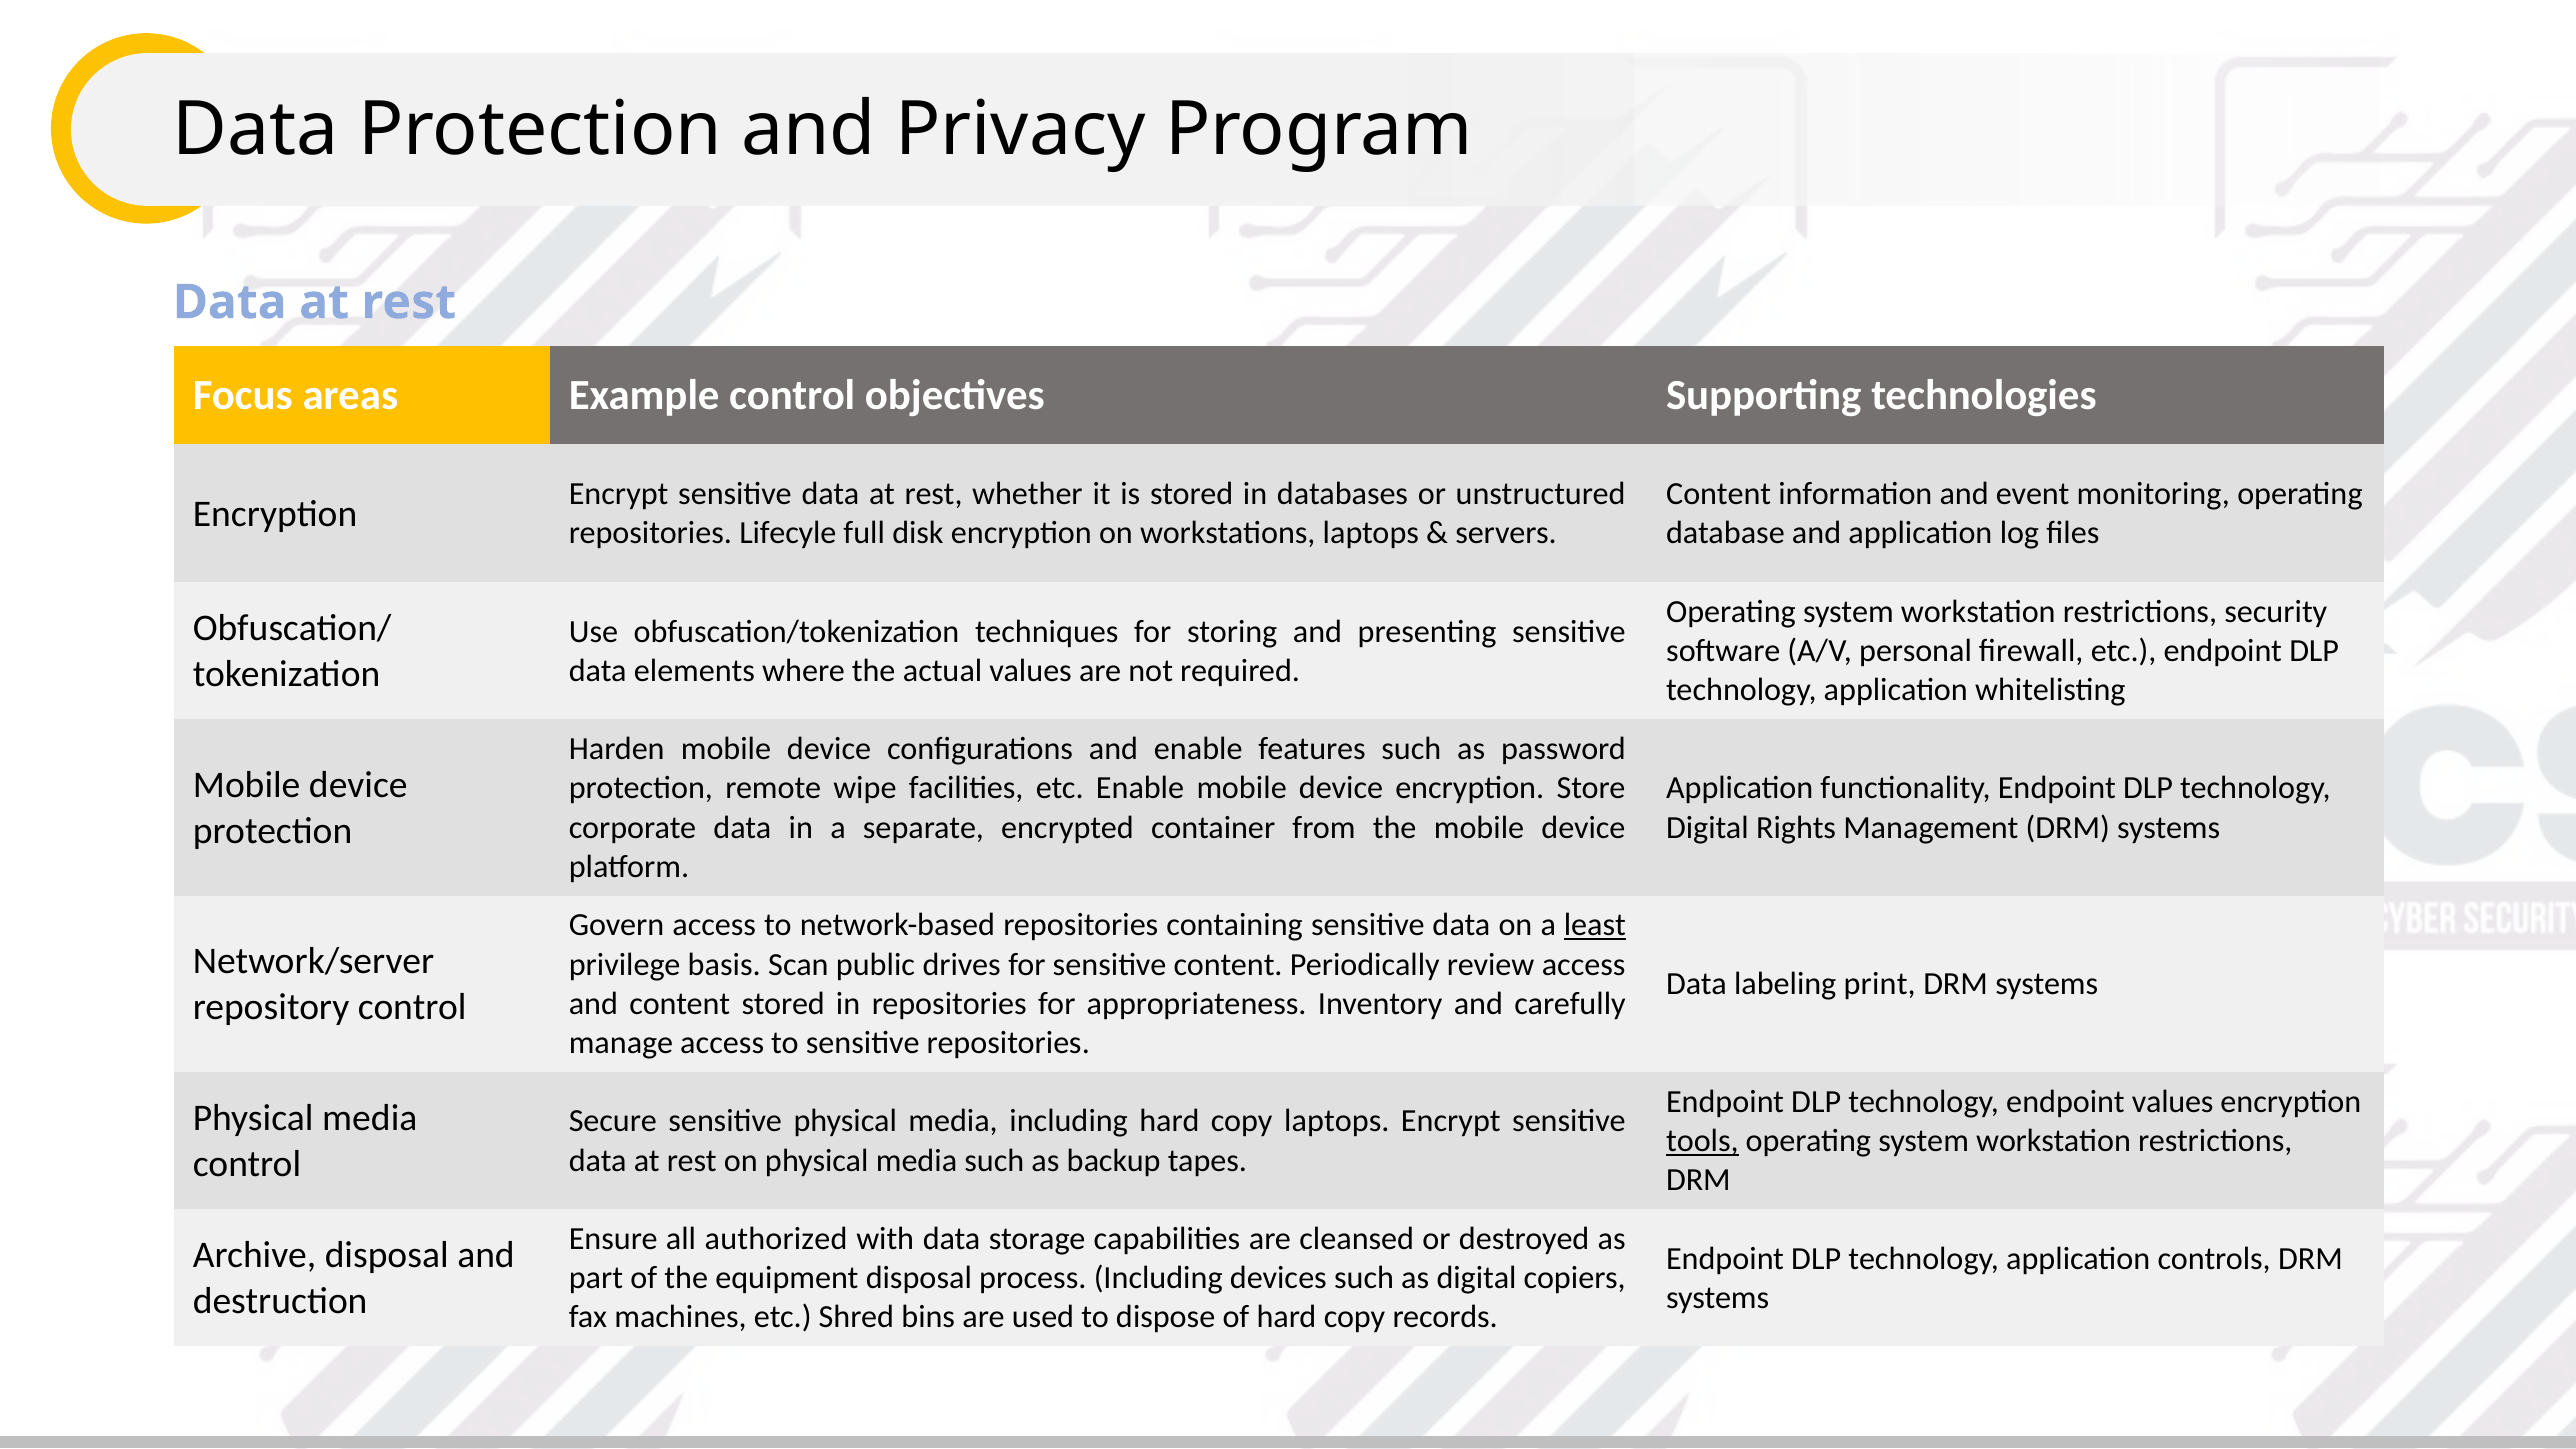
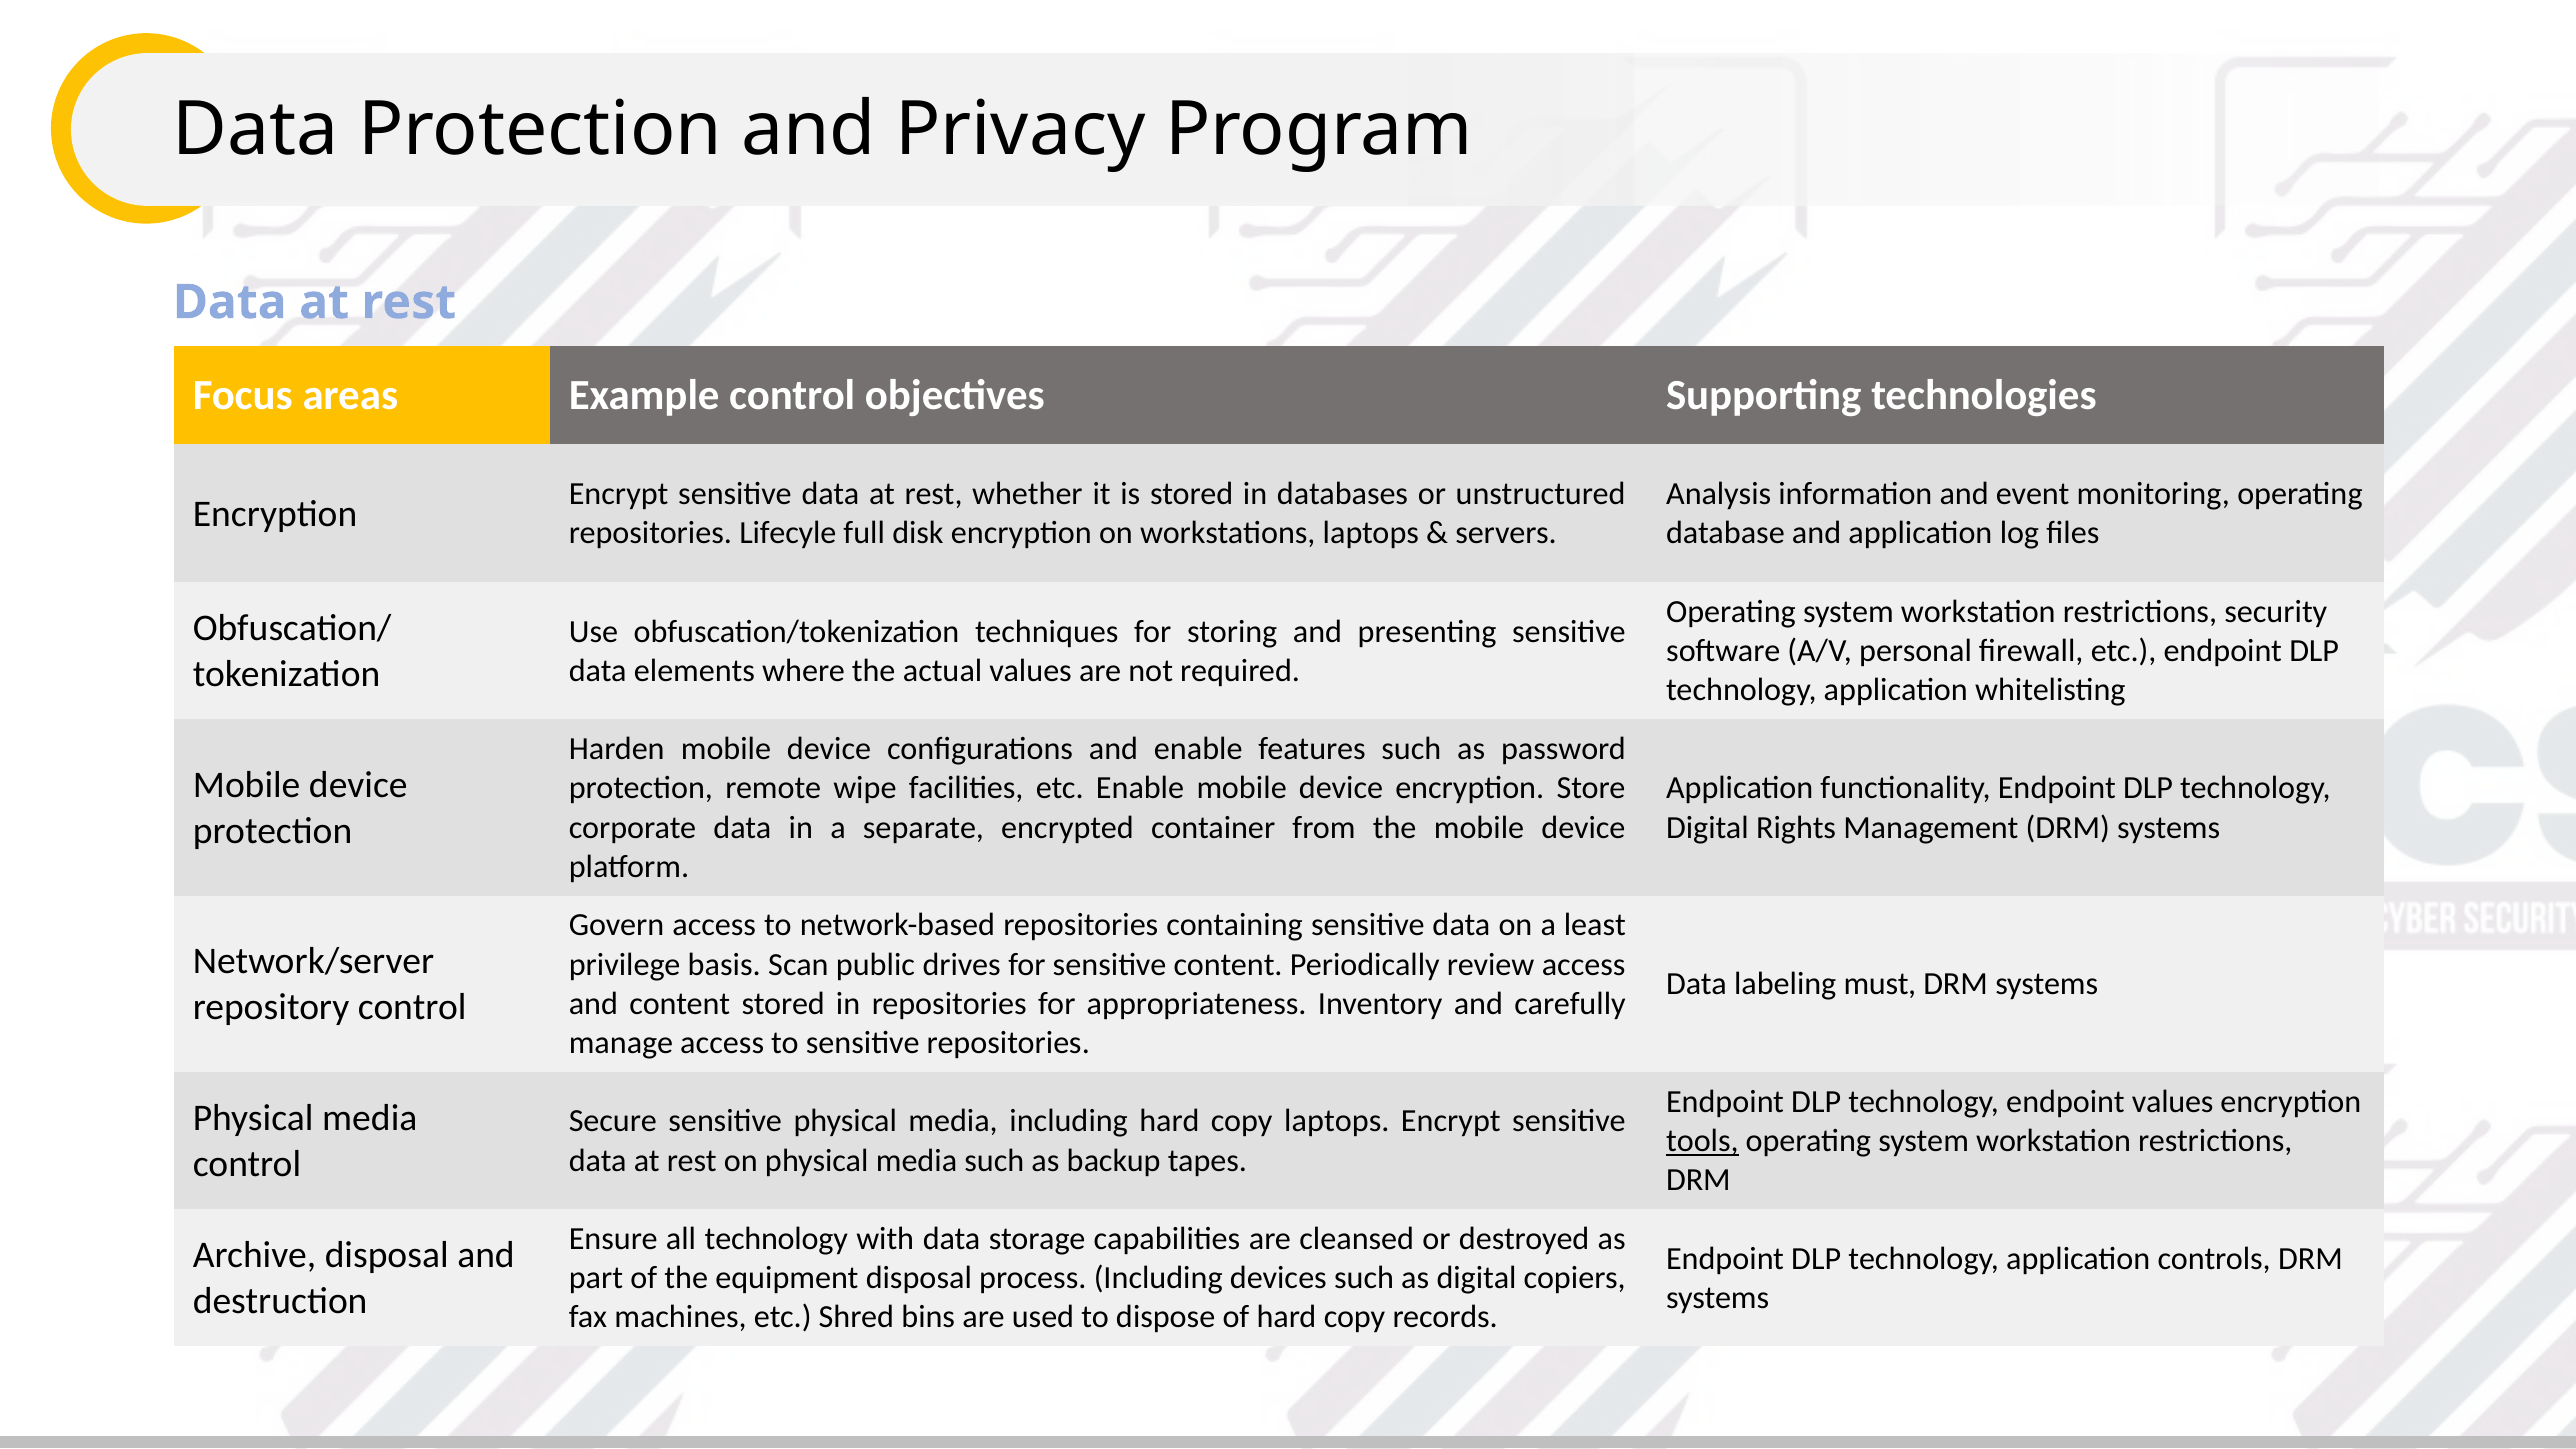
Content: Content -> Analysis (1719, 494)
least underline: present -> none (1595, 925)
print: print -> must (1880, 984)
all authorized: authorized -> technology (776, 1239)
